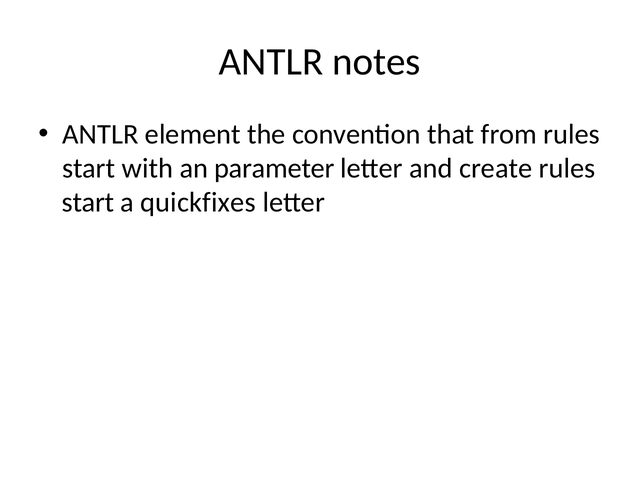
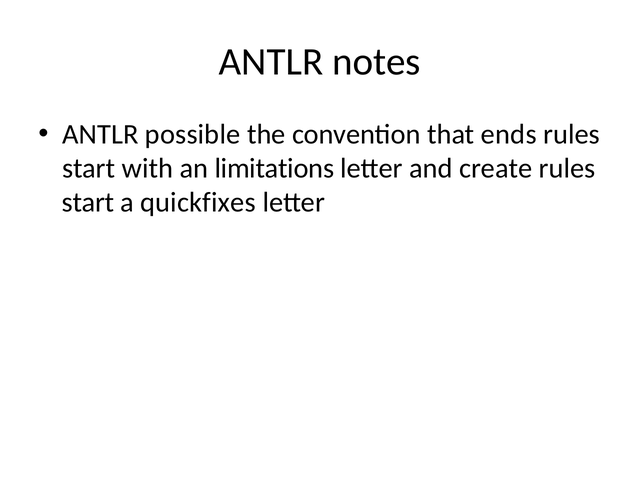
element: element -> possible (193, 134)
from: from -> ends (509, 134)
parameter: parameter -> limitations (274, 168)
